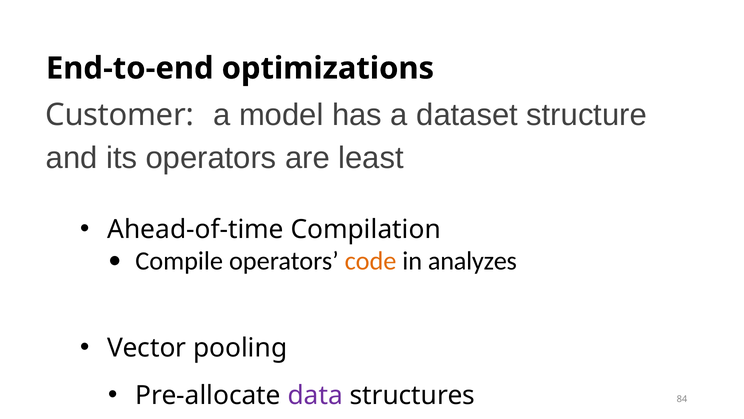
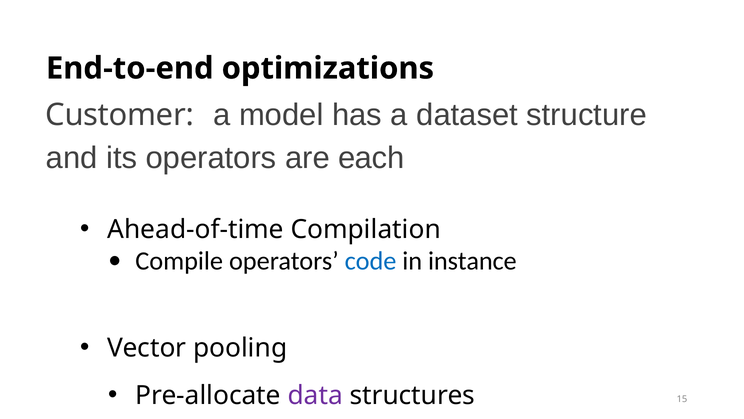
least: least -> each (371, 158)
code colour: orange -> blue (371, 261)
analyzes: analyzes -> instance (472, 261)
84: 84 -> 15 (682, 399)
